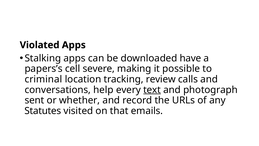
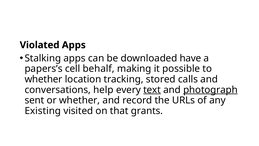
severe: severe -> behalf (99, 69)
criminal: criminal -> whether (43, 79)
review: review -> stored (161, 79)
photograph underline: none -> present (210, 90)
Statutes: Statutes -> Existing (43, 111)
emails: emails -> grants (147, 111)
